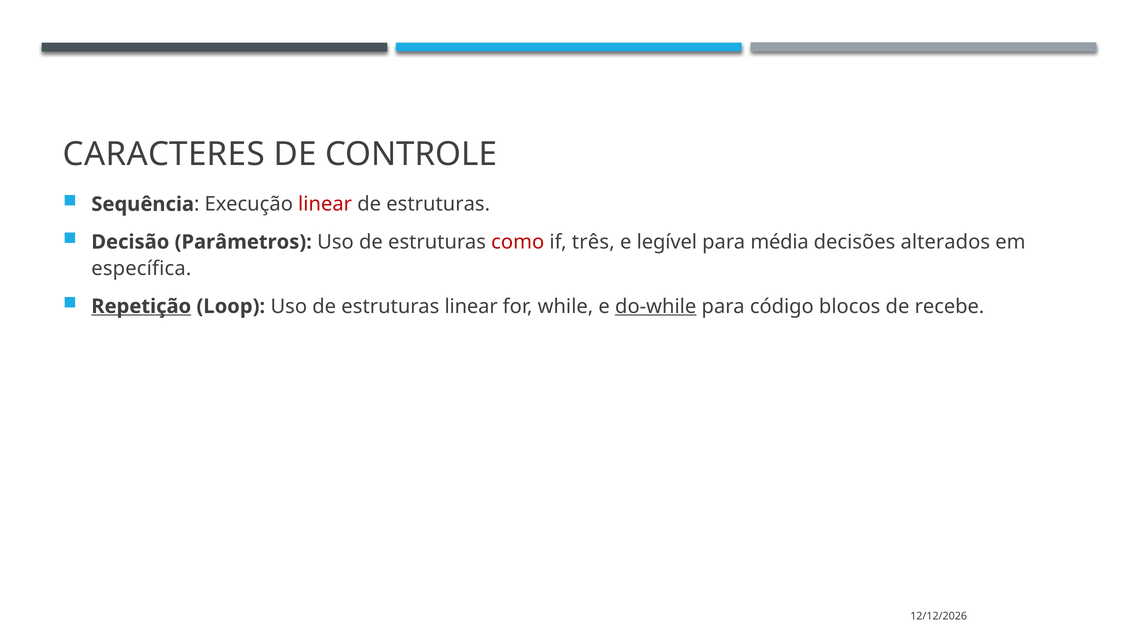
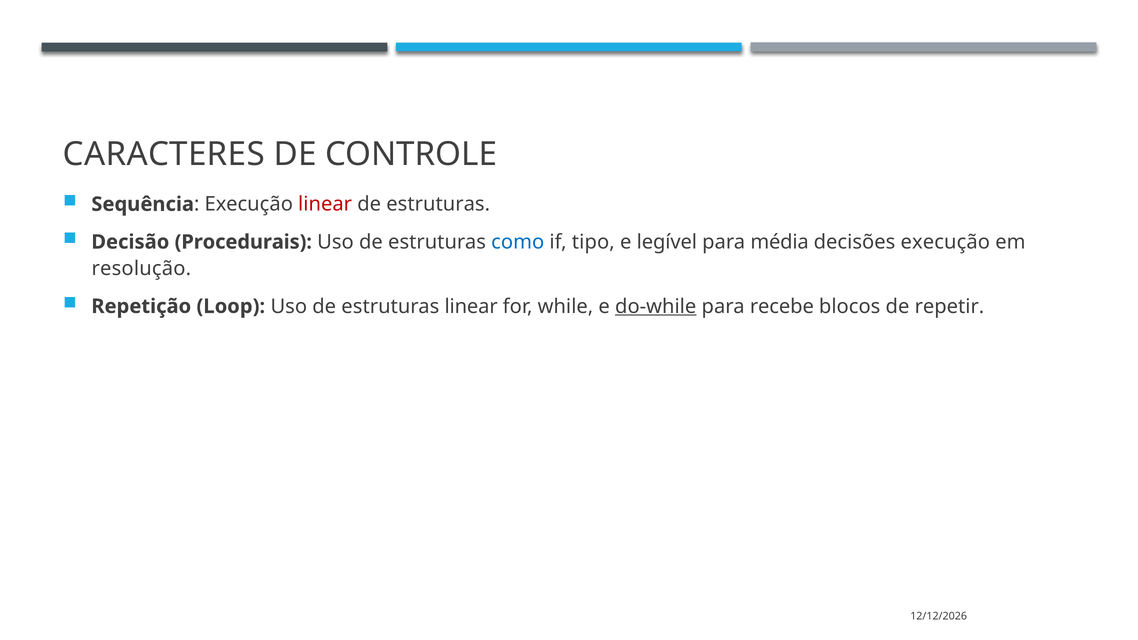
Parâmetros: Parâmetros -> Procedurais (243, 242)
como colour: red -> blue (518, 242)
três: três -> tipo (593, 242)
decisões alterados: alterados -> execução (945, 242)
específica: específica -> resolução (141, 269)
Repetição underline: present -> none (141, 306)
código: código -> recebe (782, 306)
recebe: recebe -> repetir (949, 306)
